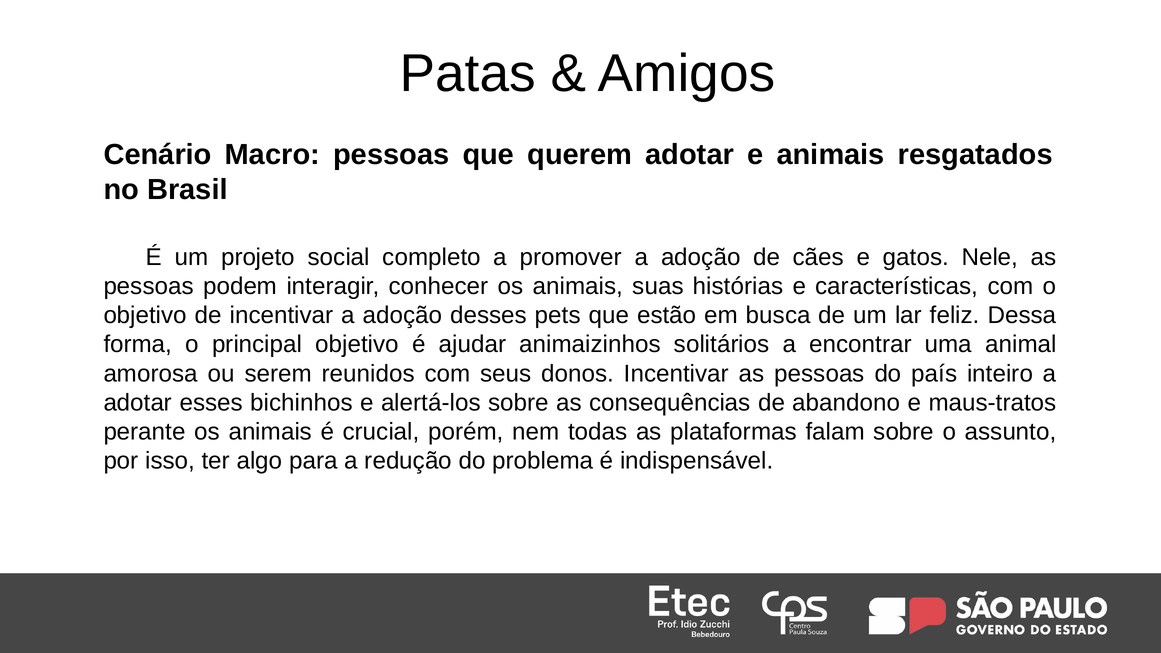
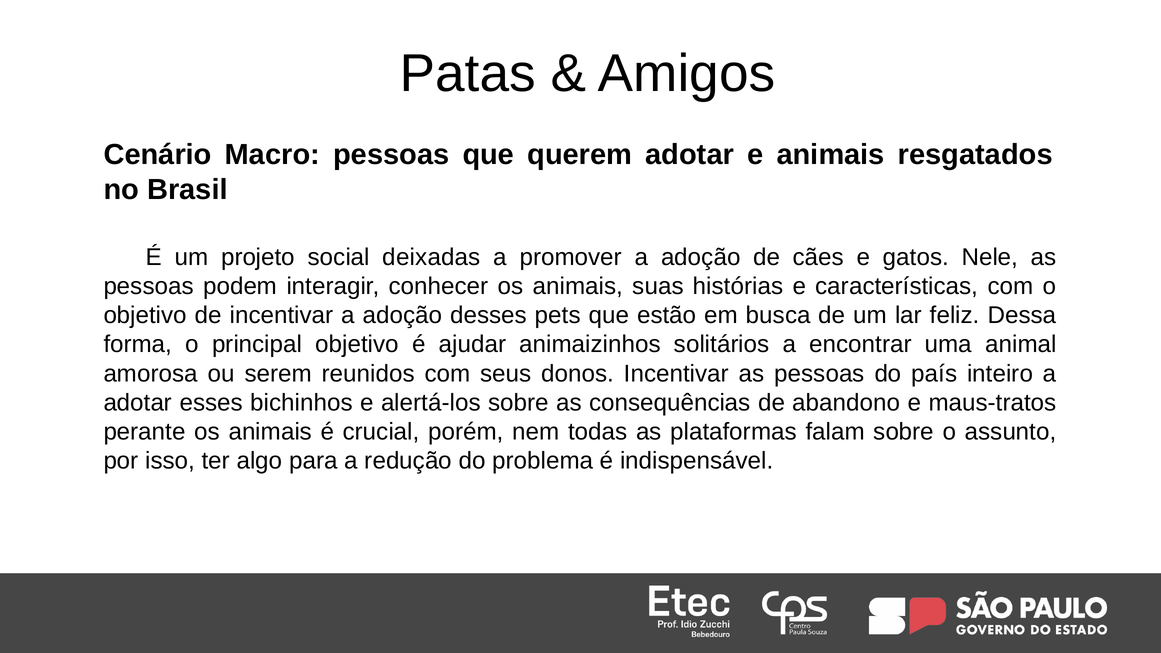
completo: completo -> deixadas (431, 257)
